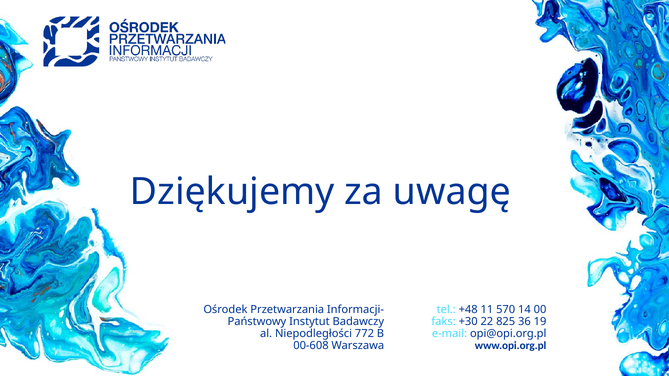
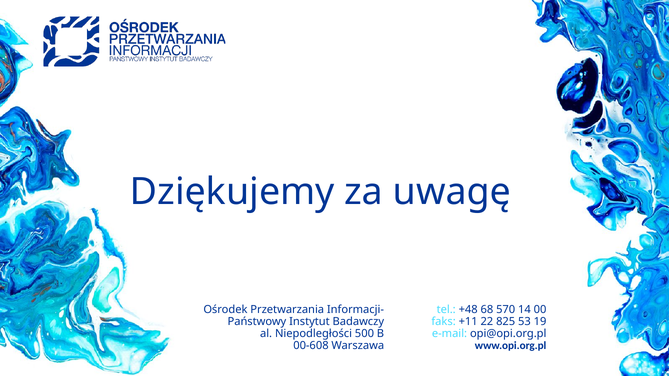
11: 11 -> 68 (487, 310)
+30: +30 -> +11 (468, 322)
36: 36 -> 53 (524, 322)
772: 772 -> 500 (364, 334)
